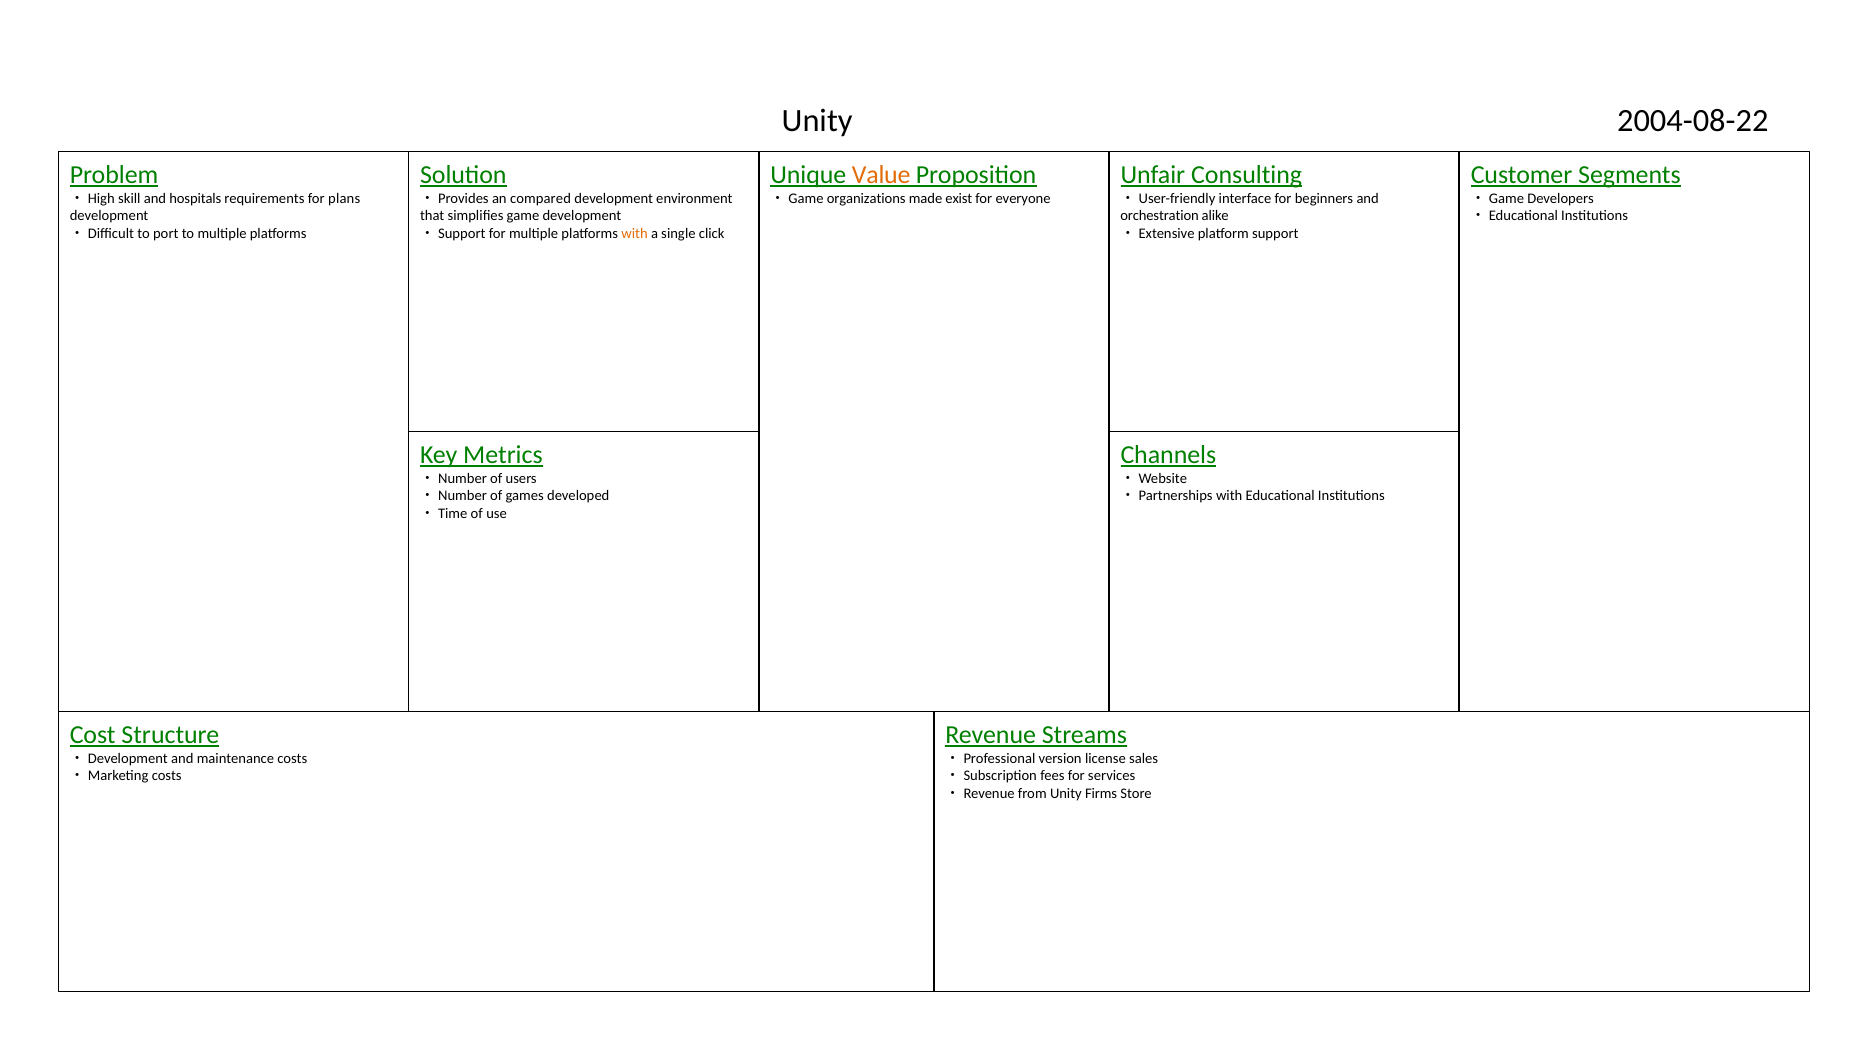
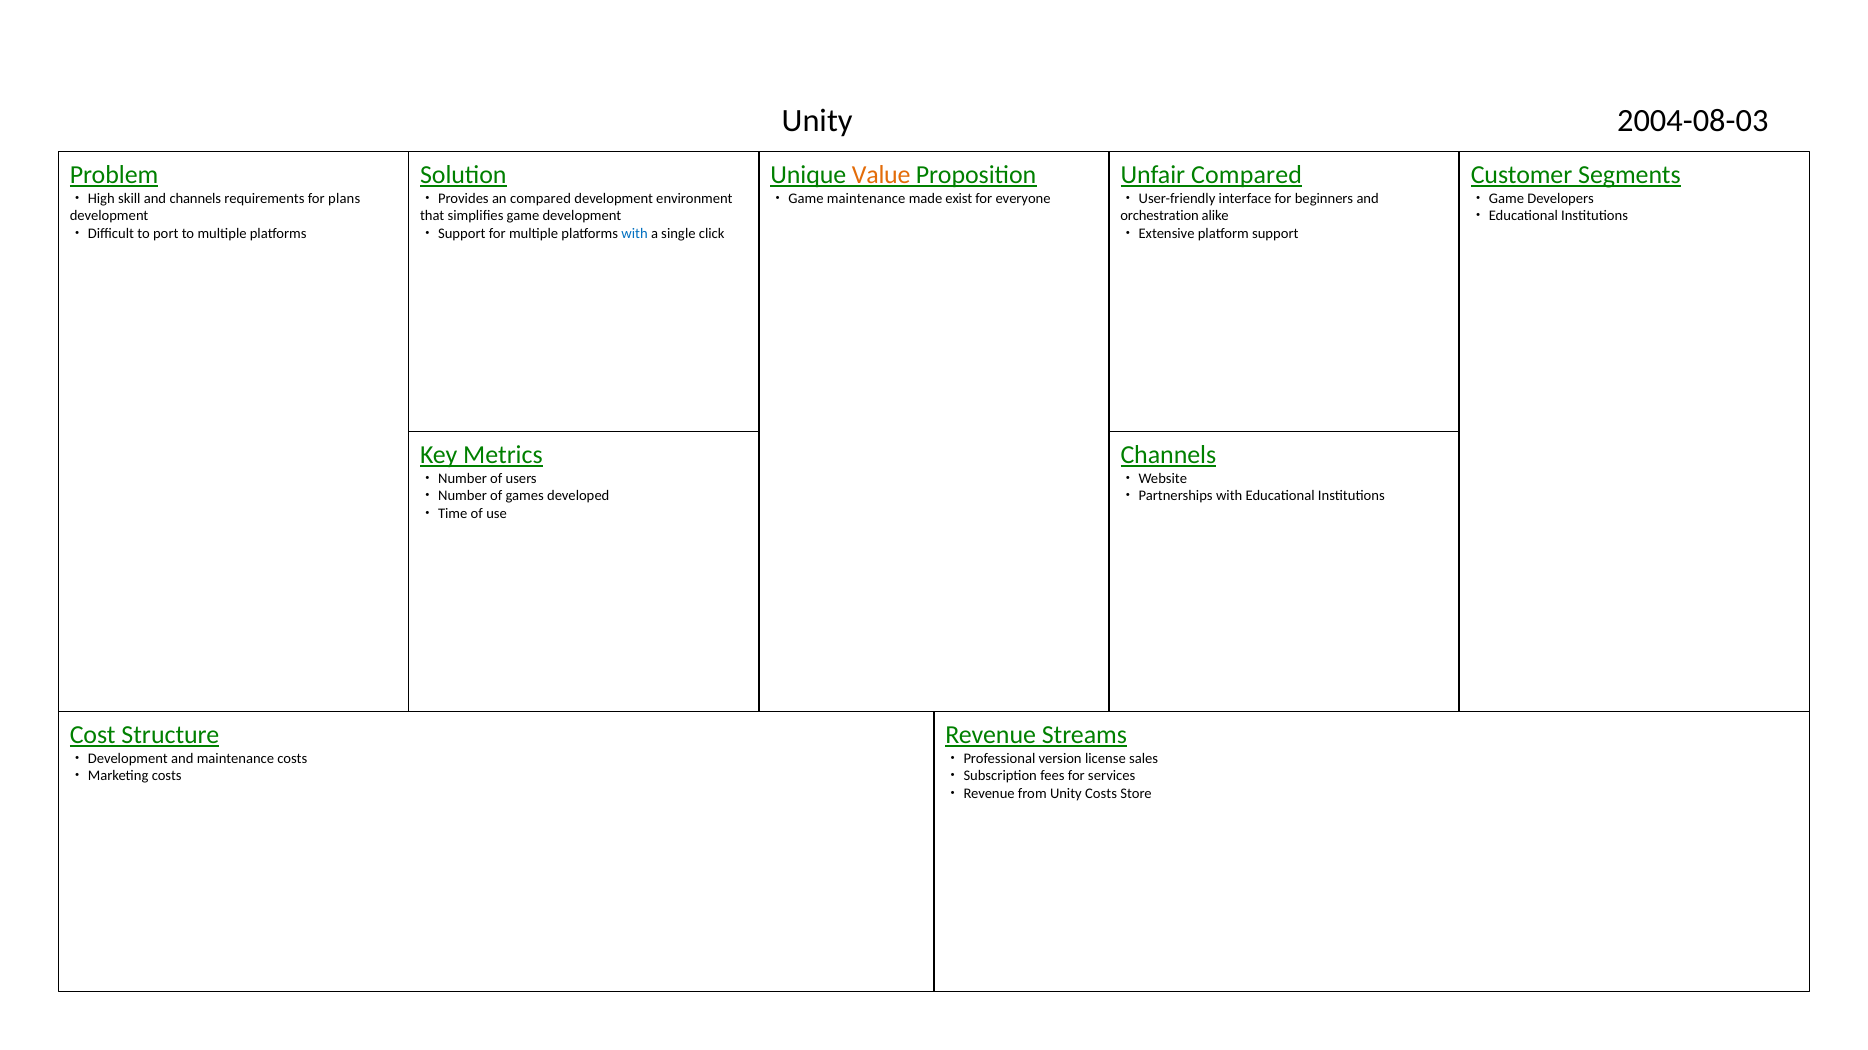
2004-08-22: 2004-08-22 -> 2004-08-03 (1693, 121)
Unfair Consulting: Consulting -> Compared (1247, 175)
and hospitals: hospitals -> channels (195, 198)
organizations: organizations -> maintenance (866, 198)
with colour: orange -> blue (635, 234)
Unity Firms: Firms -> Costs (1101, 794)
